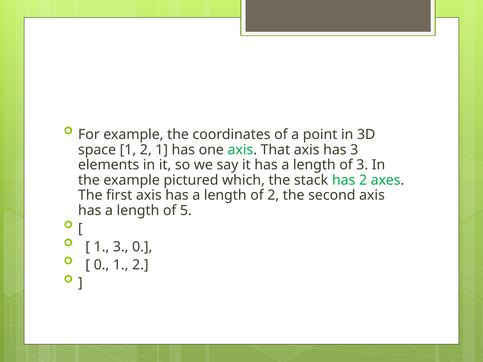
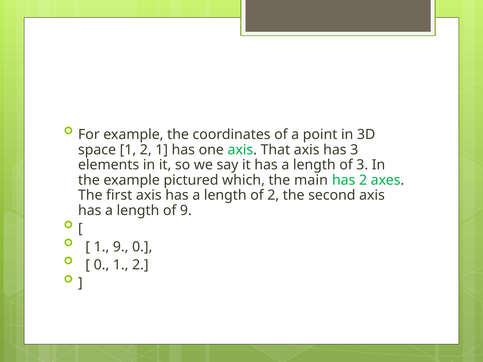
stack: stack -> main (311, 180)
of 5: 5 -> 9 (186, 211)
1 3: 3 -> 9 (121, 247)
